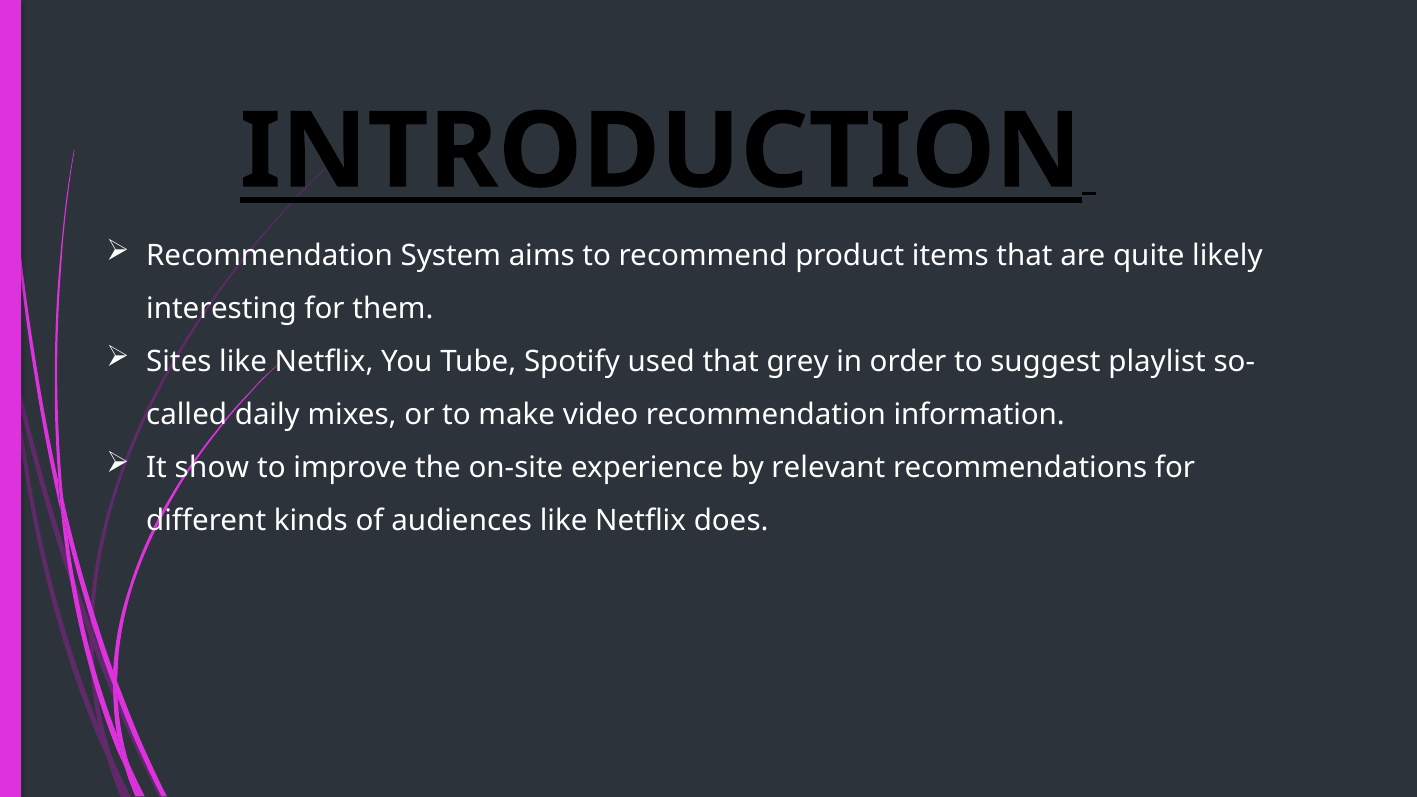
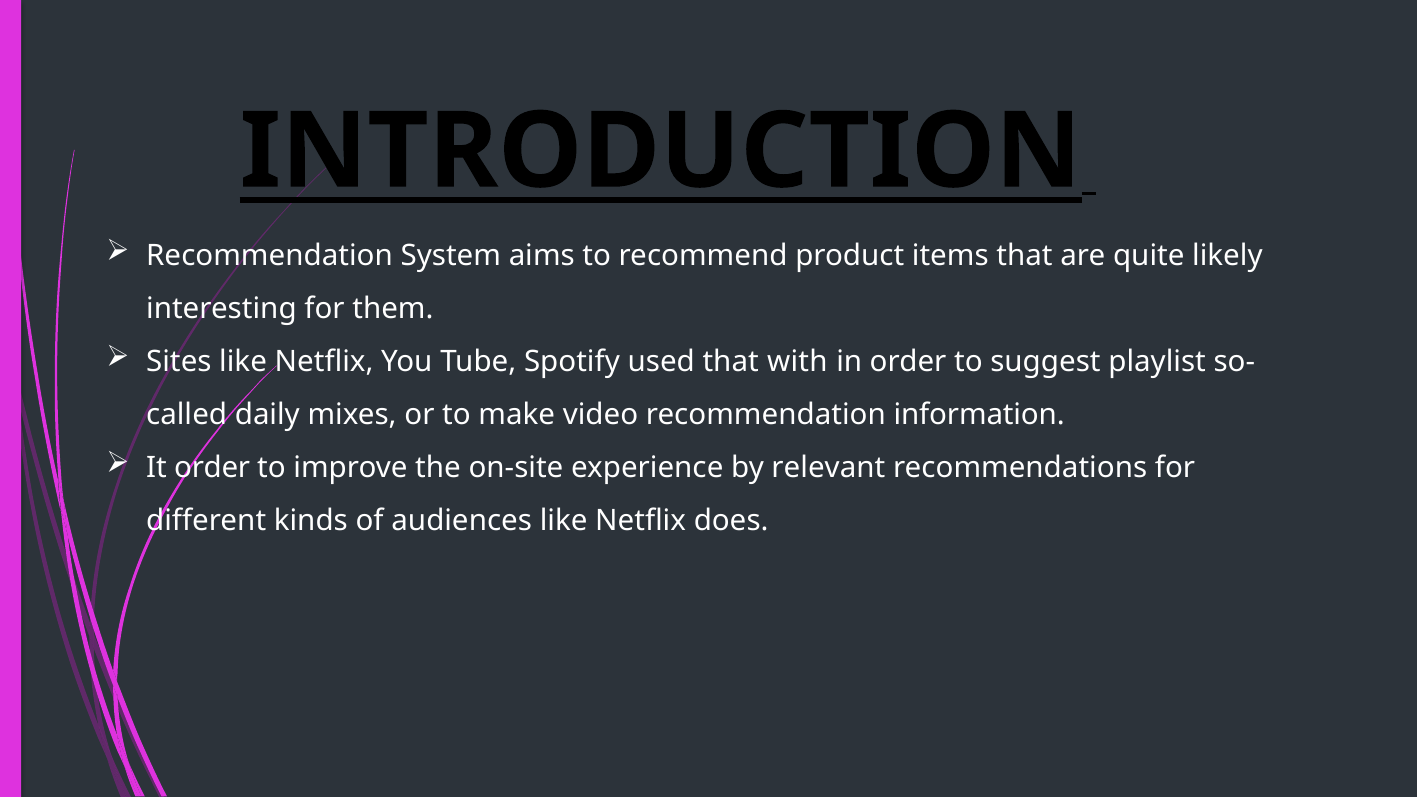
grey: grey -> with (797, 362)
It show: show -> order (212, 468)
